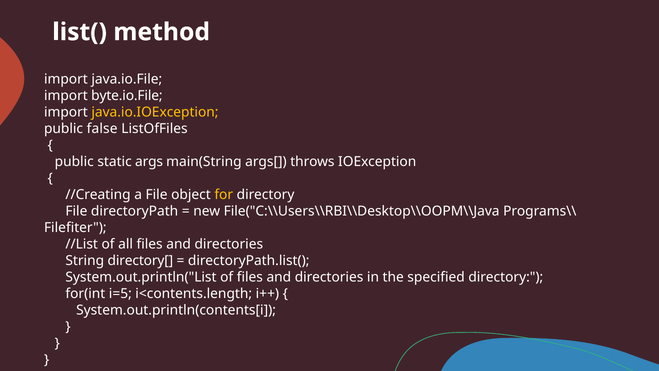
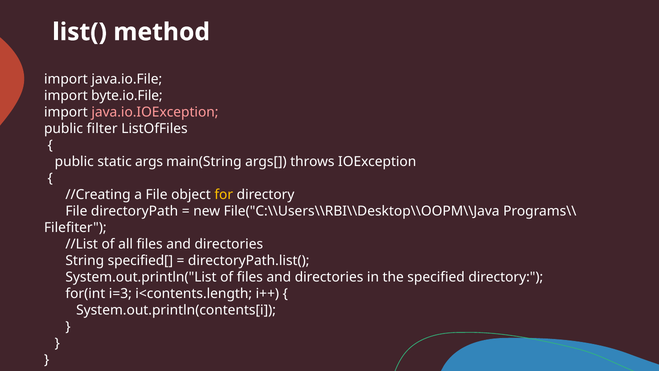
java.io.IOException colour: yellow -> pink (155, 112)
false: false -> filter (102, 129)
directory[: directory[ -> specified[ (140, 261)
i=5: i=5 -> i=3 (120, 294)
